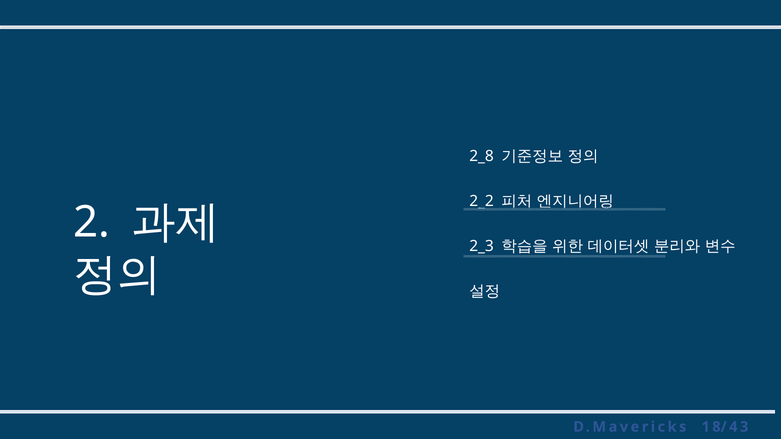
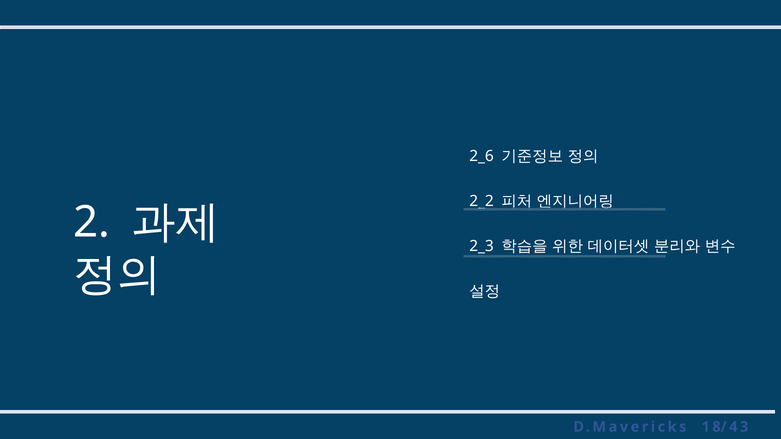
2_8: 2_8 -> 2_6 (482, 156)
